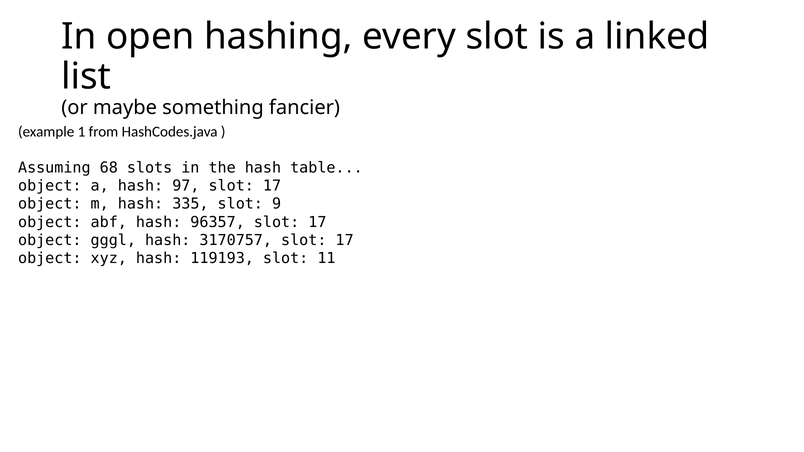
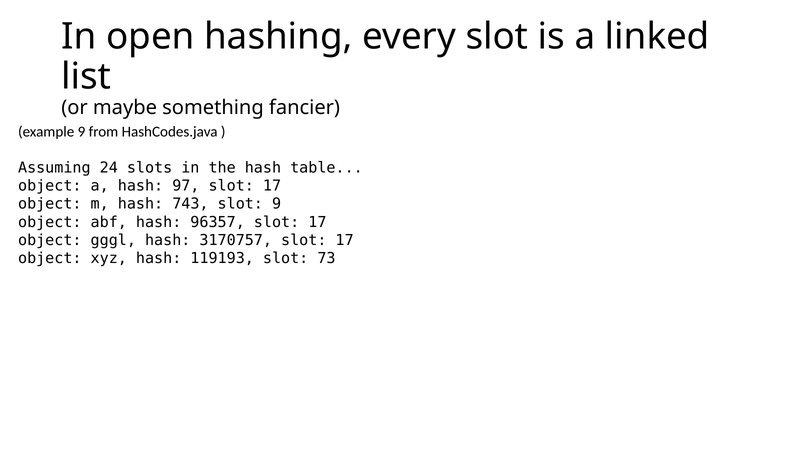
example 1: 1 -> 9 (81, 132)
68: 68 -> 24 (109, 168)
335: 335 -> 743 (190, 204)
11: 11 -> 73 (326, 258)
